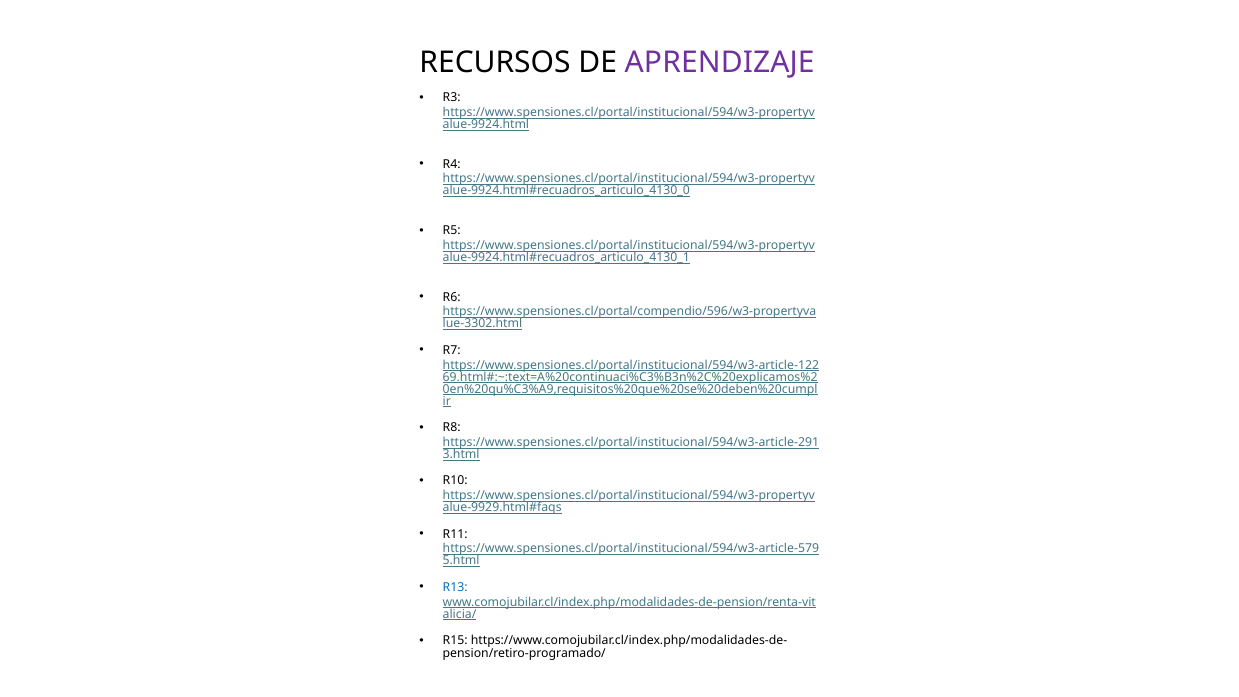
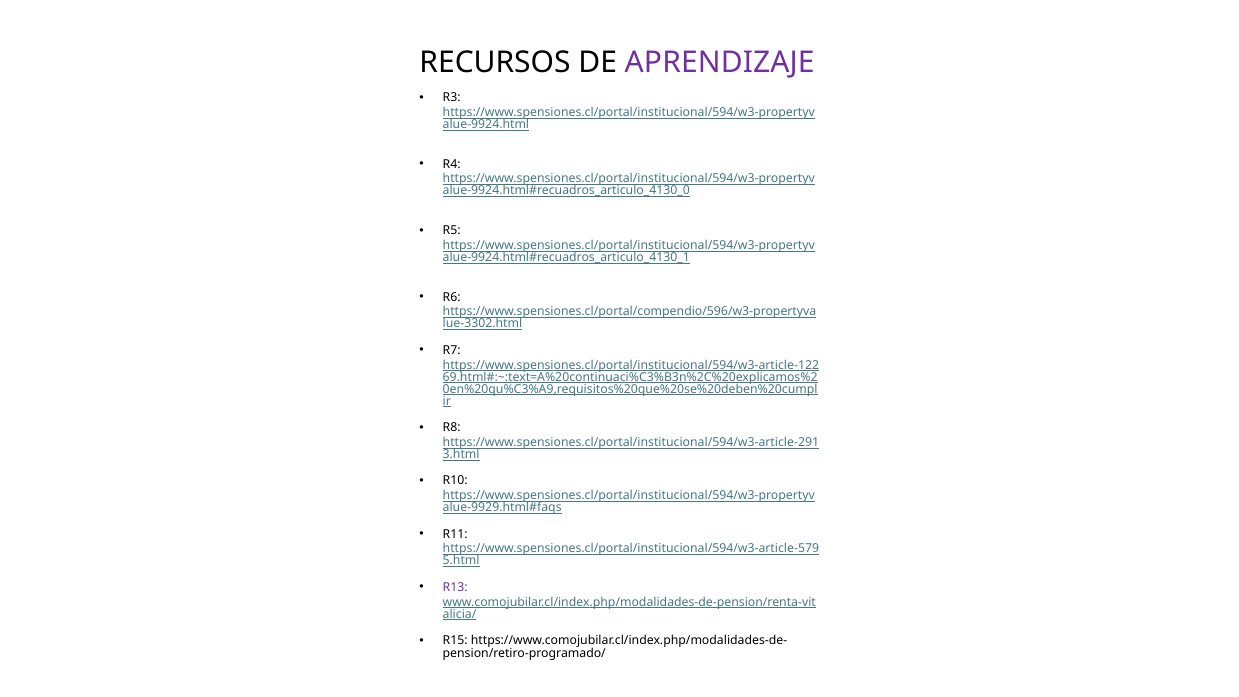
R13 colour: blue -> purple (455, 587)
